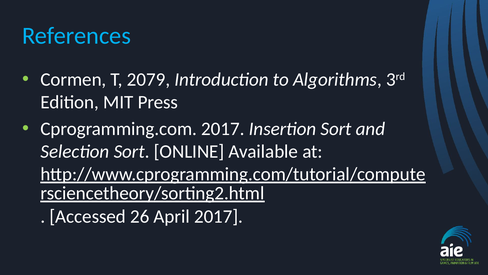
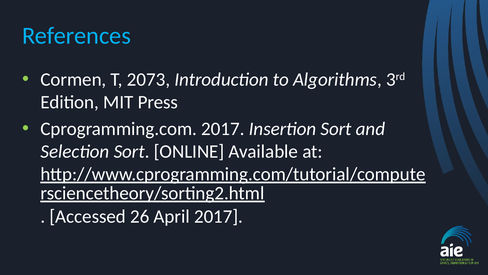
2079: 2079 -> 2073 (149, 79)
